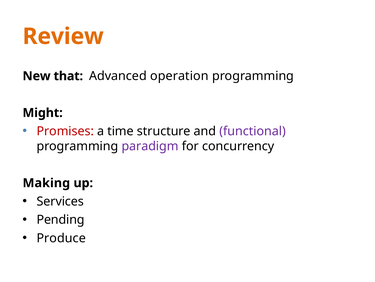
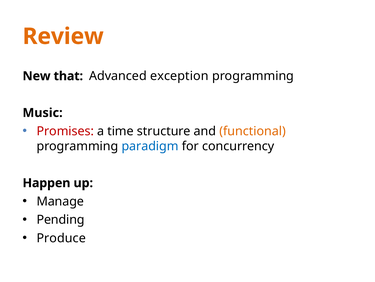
operation: operation -> exception (179, 76)
Might: Might -> Music (43, 113)
functional colour: purple -> orange (253, 131)
paradigm colour: purple -> blue (150, 146)
Making: Making -> Happen (46, 183)
Services: Services -> Manage (60, 201)
